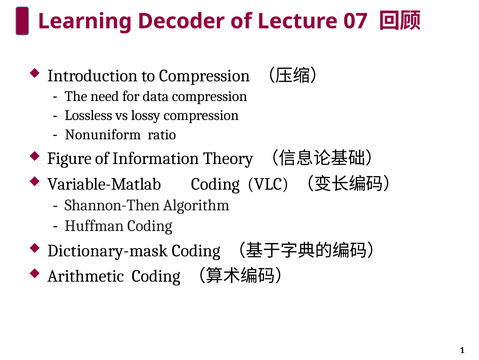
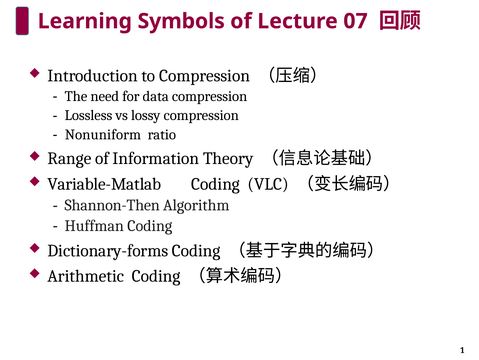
Decoder: Decoder -> Symbols (181, 21)
Figure: Figure -> Range (69, 158)
Dictionary-mask: Dictionary-mask -> Dictionary-forms (108, 250)
